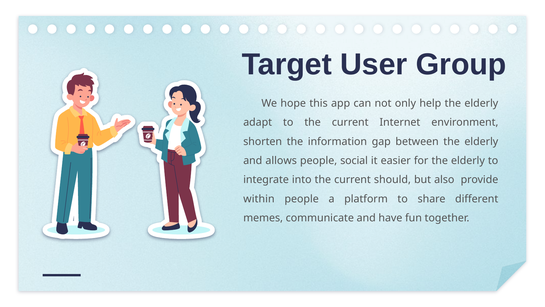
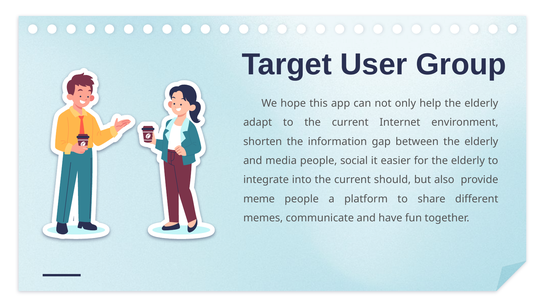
allows: allows -> media (281, 160)
within: within -> meme (259, 199)
